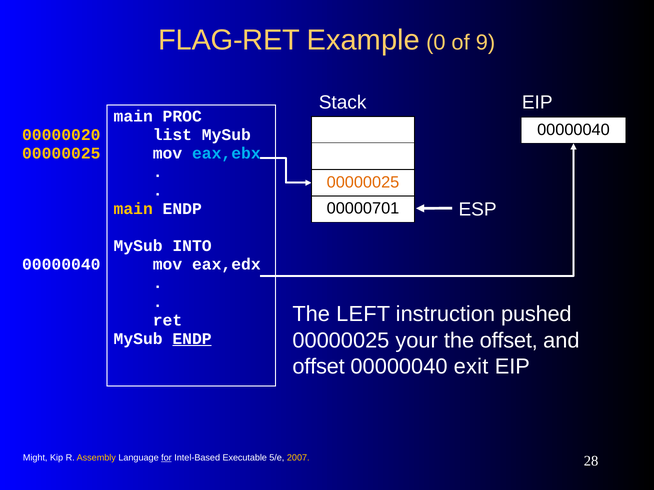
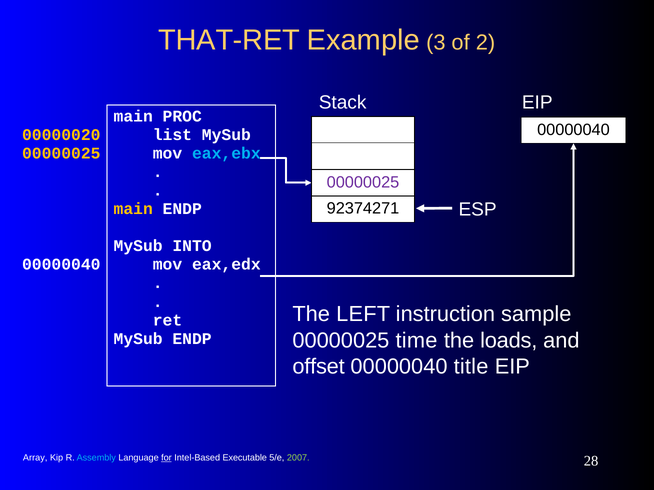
FLAG-RET: FLAG-RET -> THAT-RET (229, 40)
0: 0 -> 3 (436, 43)
9: 9 -> 2 (485, 43)
00000025 colour: orange -> purple (363, 182)
00000701: 00000701 -> 92374271 (363, 209)
pushed: pushed -> sample (536, 315)
your: your -> time (417, 341)
the offset: offset -> loads (509, 341)
ENDP underline: present -> none (192, 339)
exit: exit -> title (471, 367)
Might: Might -> Array (35, 458)
Assembly colour: yellow -> light blue (96, 458)
2007 colour: yellow -> light green (298, 458)
